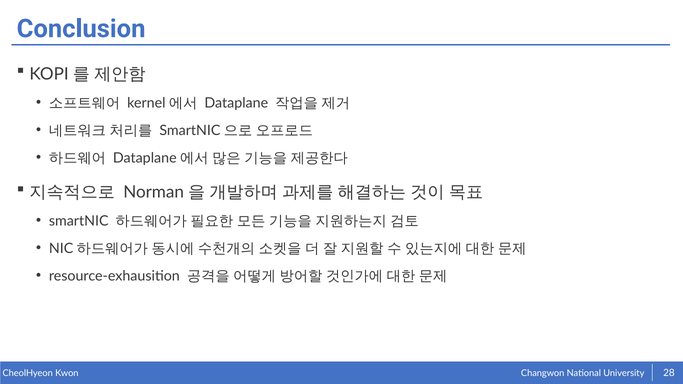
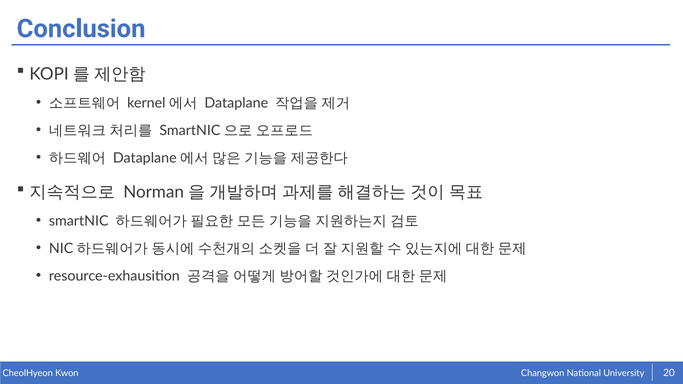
28: 28 -> 20 (669, 373)
